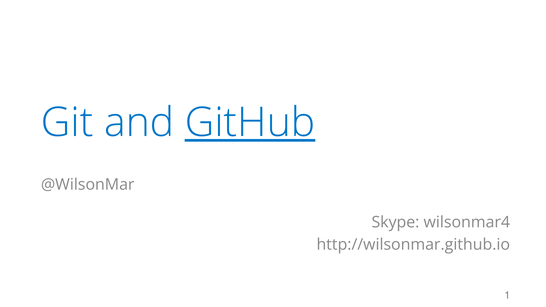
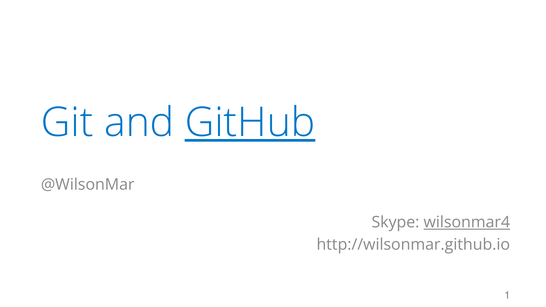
wilsonmar4 underline: none -> present (467, 222)
